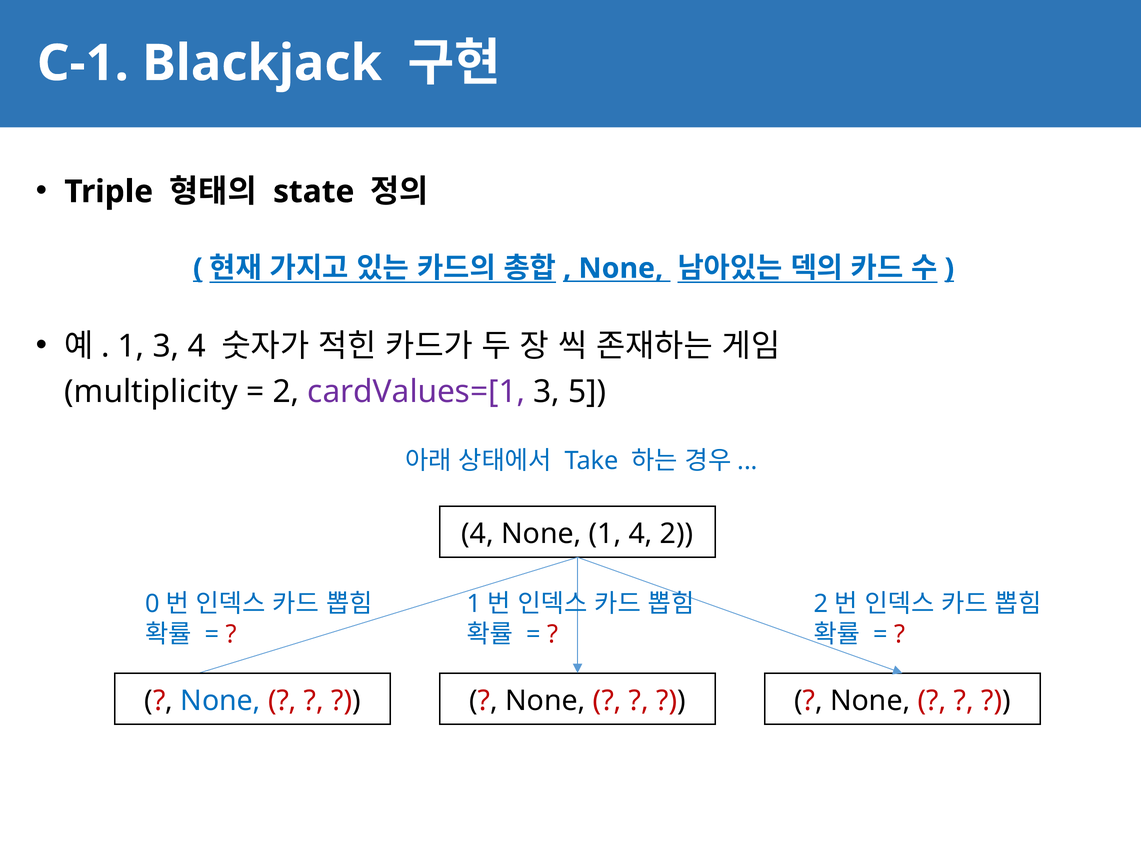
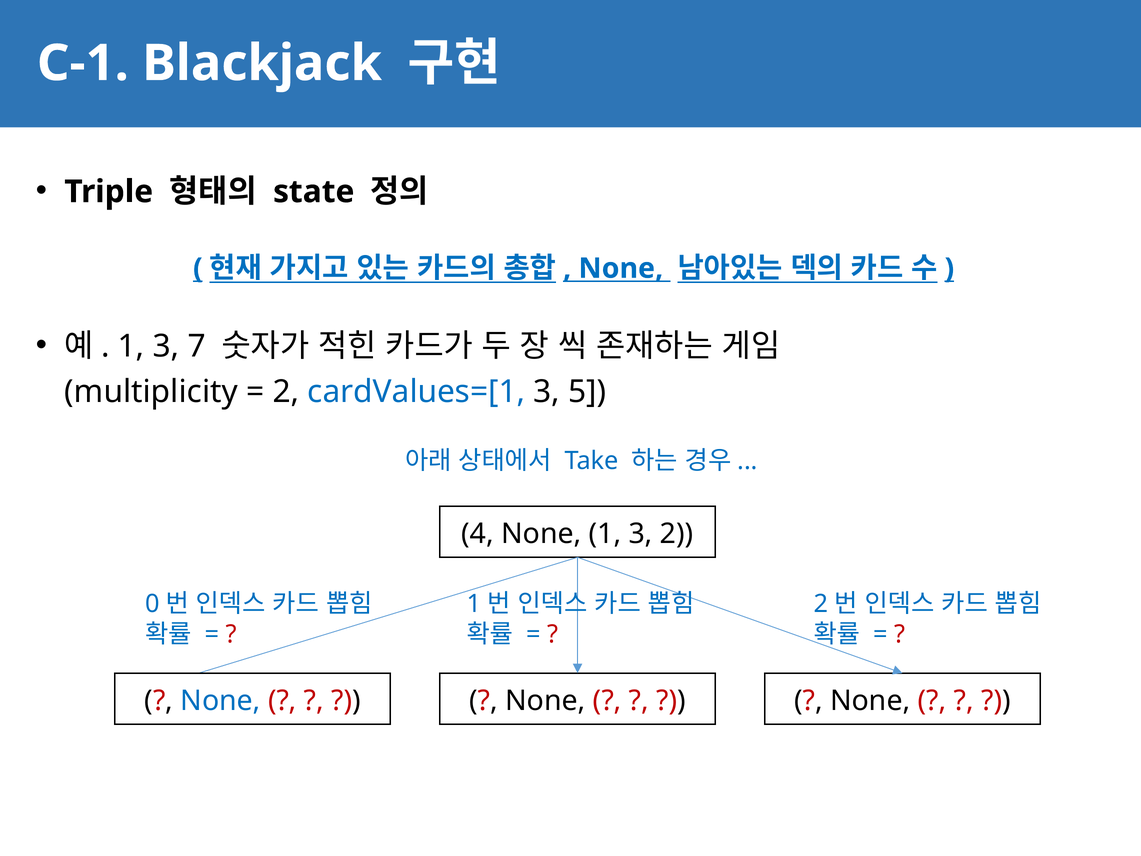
3 4: 4 -> 7 (197, 346)
cardValues=[1 colour: purple -> blue (416, 392)
None 1 4: 4 -> 3 (641, 534)
